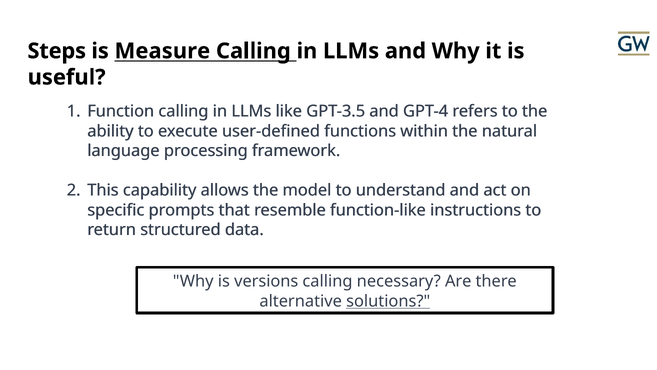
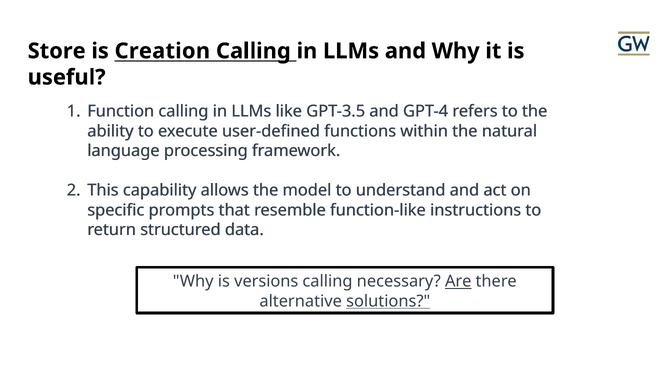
Steps: Steps -> Store (57, 51)
Measure: Measure -> Creation (162, 51)
Are underline: none -> present (458, 281)
